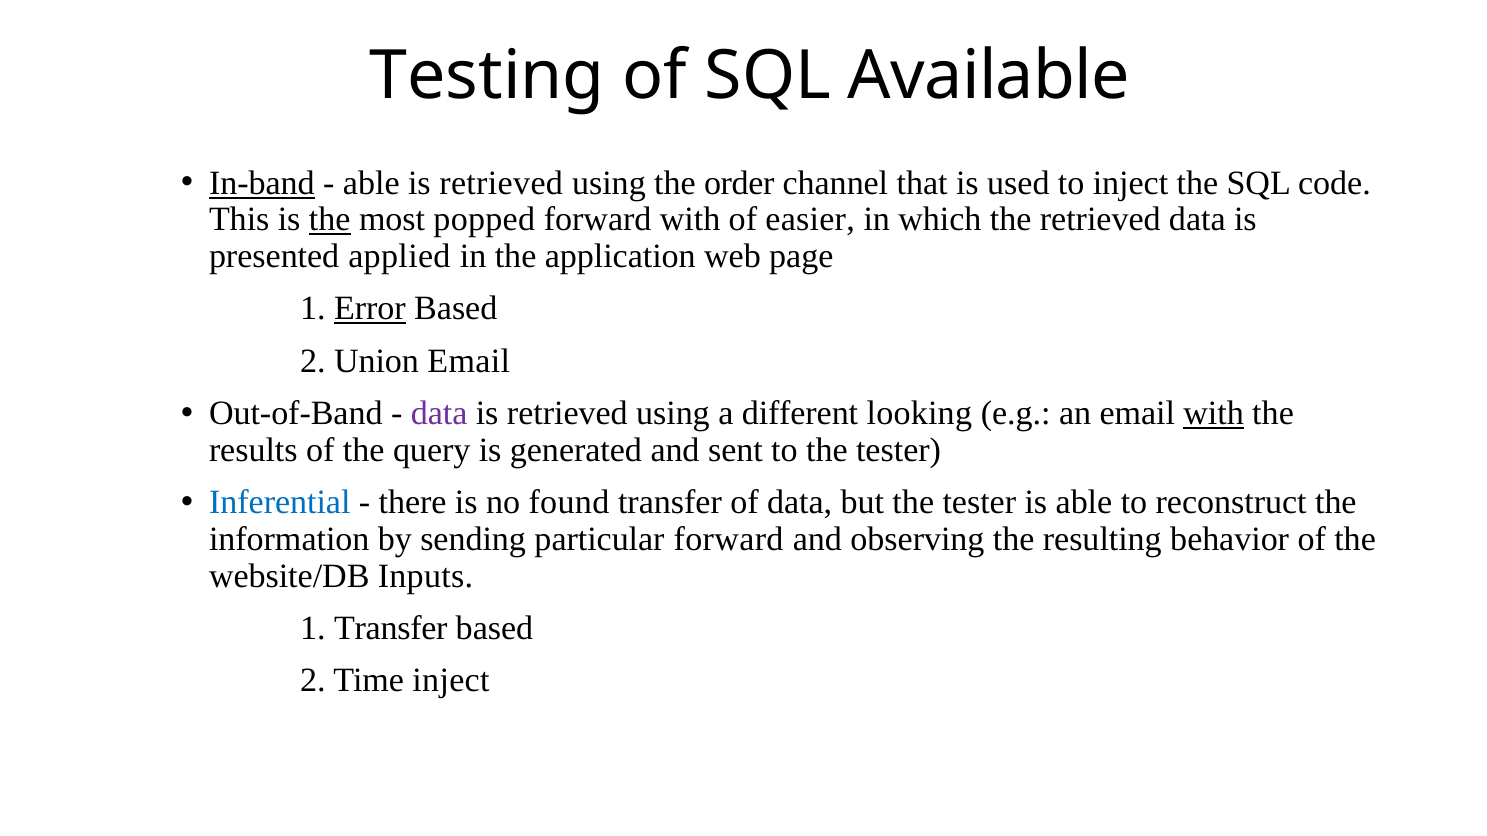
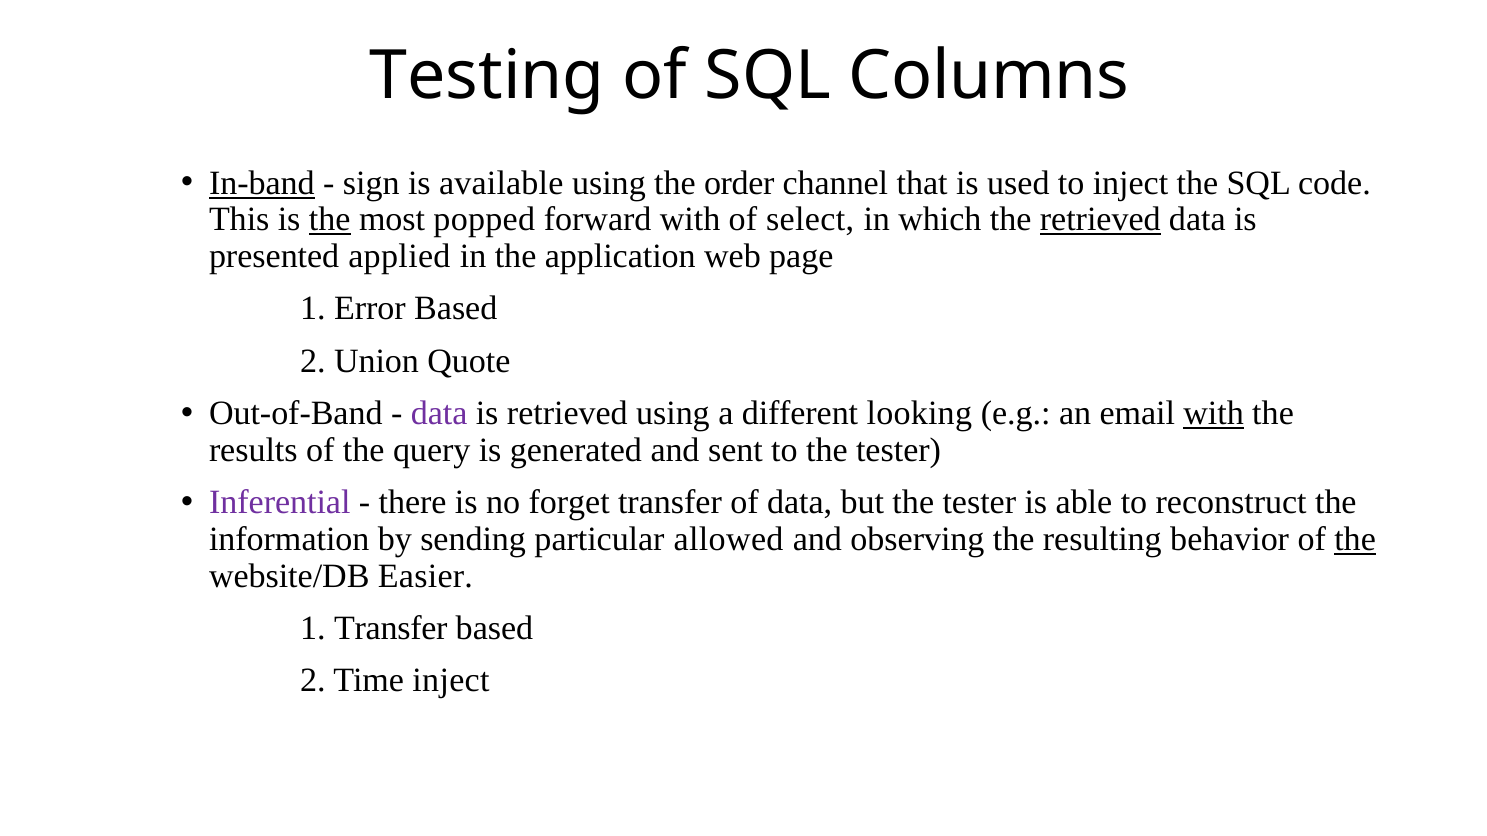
Available: Available -> Columns (989, 77)
able: able -> sign (371, 183)
retrieved: retrieved -> available (501, 183)
easier: easier -> select (810, 220)
retrieved underline: none -> present (1100, 220)
Error underline: present -> none (370, 309)
Union Email: Email -> Quote (469, 361)
Inferential colour: blue -> purple (280, 503)
found: found -> forget (569, 503)
particular forward: forward -> allowed (729, 539)
the underline: none -> present (1355, 539)
Inputs: Inputs -> Easier (425, 576)
